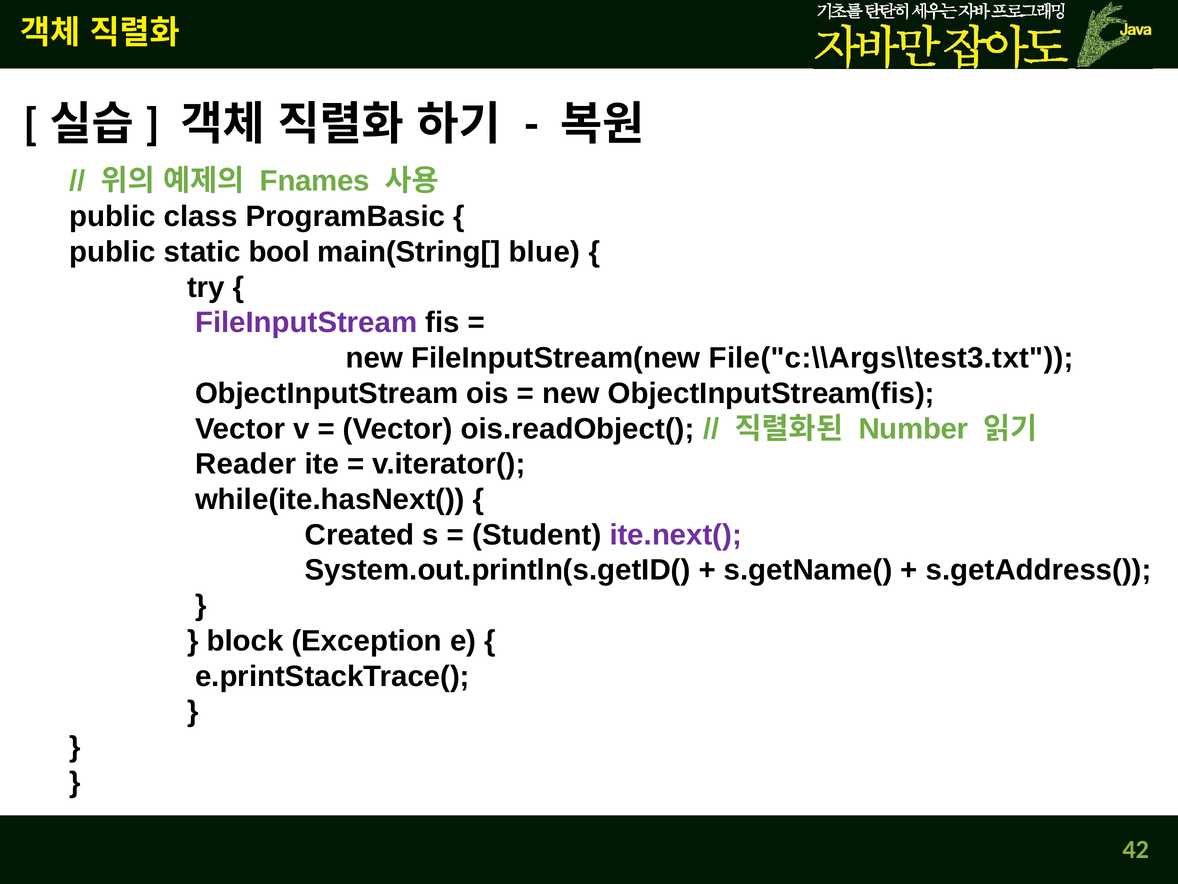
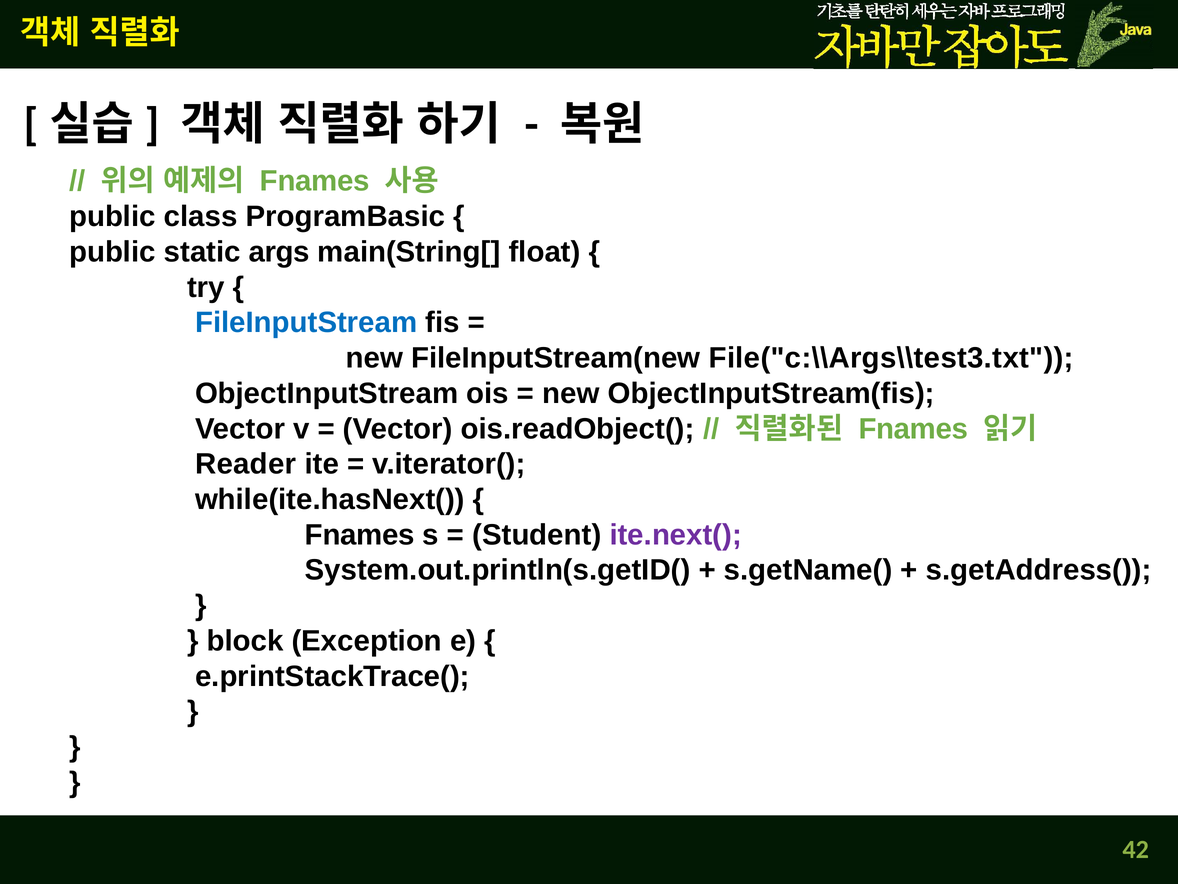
bool: bool -> args (279, 252)
blue: blue -> float (545, 252)
FileInputStream colour: purple -> blue (306, 323)
Number: Number -> Fnames (913, 429)
Created: Created -> Fnames (360, 535)
